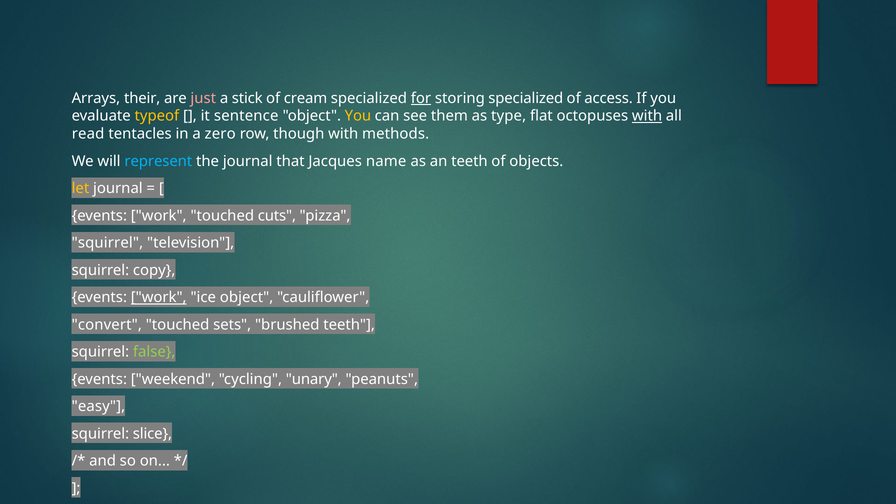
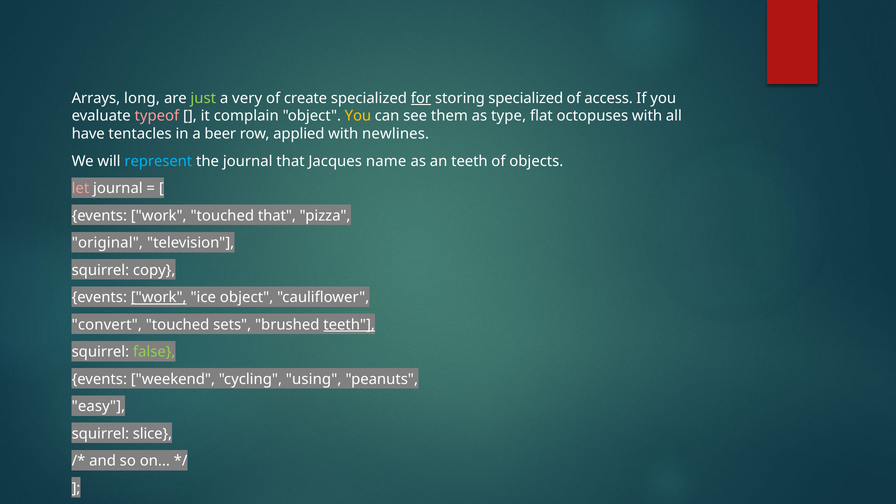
their: their -> long (142, 98)
just colour: pink -> light green (203, 98)
stick: stick -> very (247, 98)
cream: cream -> create (306, 98)
typeof colour: yellow -> pink (157, 116)
sentence: sentence -> complain (246, 116)
with underline: present -> none (647, 116)
read: read -> have (88, 134)
zero: zero -> beer (220, 134)
though: though -> applied (299, 134)
methods: methods -> newlines (396, 134)
let colour: yellow -> pink (80, 188)
touched cuts: cuts -> that (277, 216)
squirrel: squirrel -> original (107, 243)
teeth underline: none -> present (349, 325)
unary: unary -> using (314, 379)
